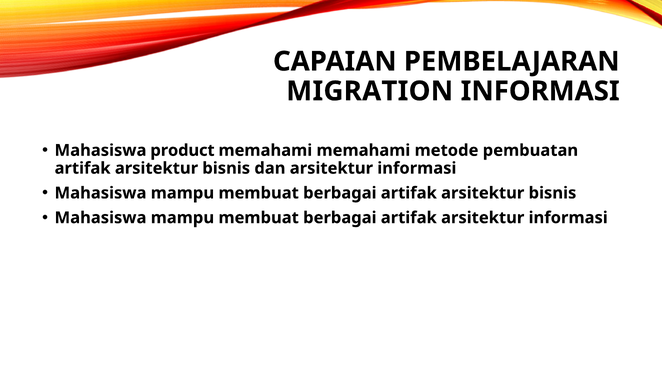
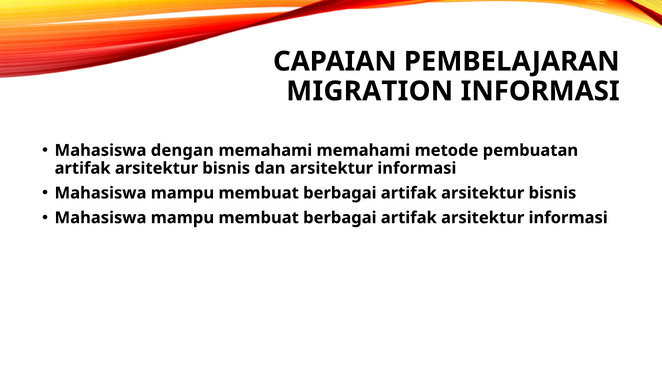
product: product -> dengan (182, 151)
